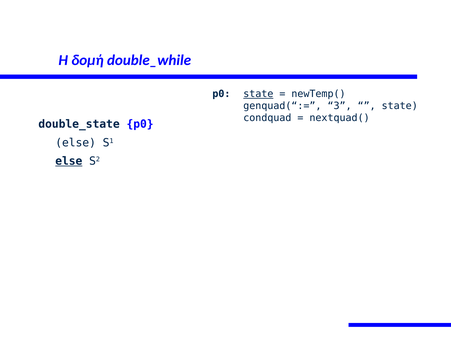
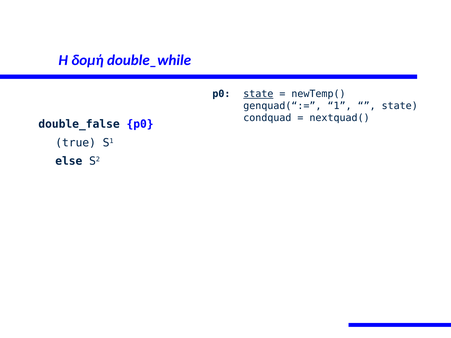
3: 3 -> 1 (340, 106)
double_state: double_state -> double_false (79, 124)
else: else -> true (76, 143)
else underline: present -> none (69, 161)
